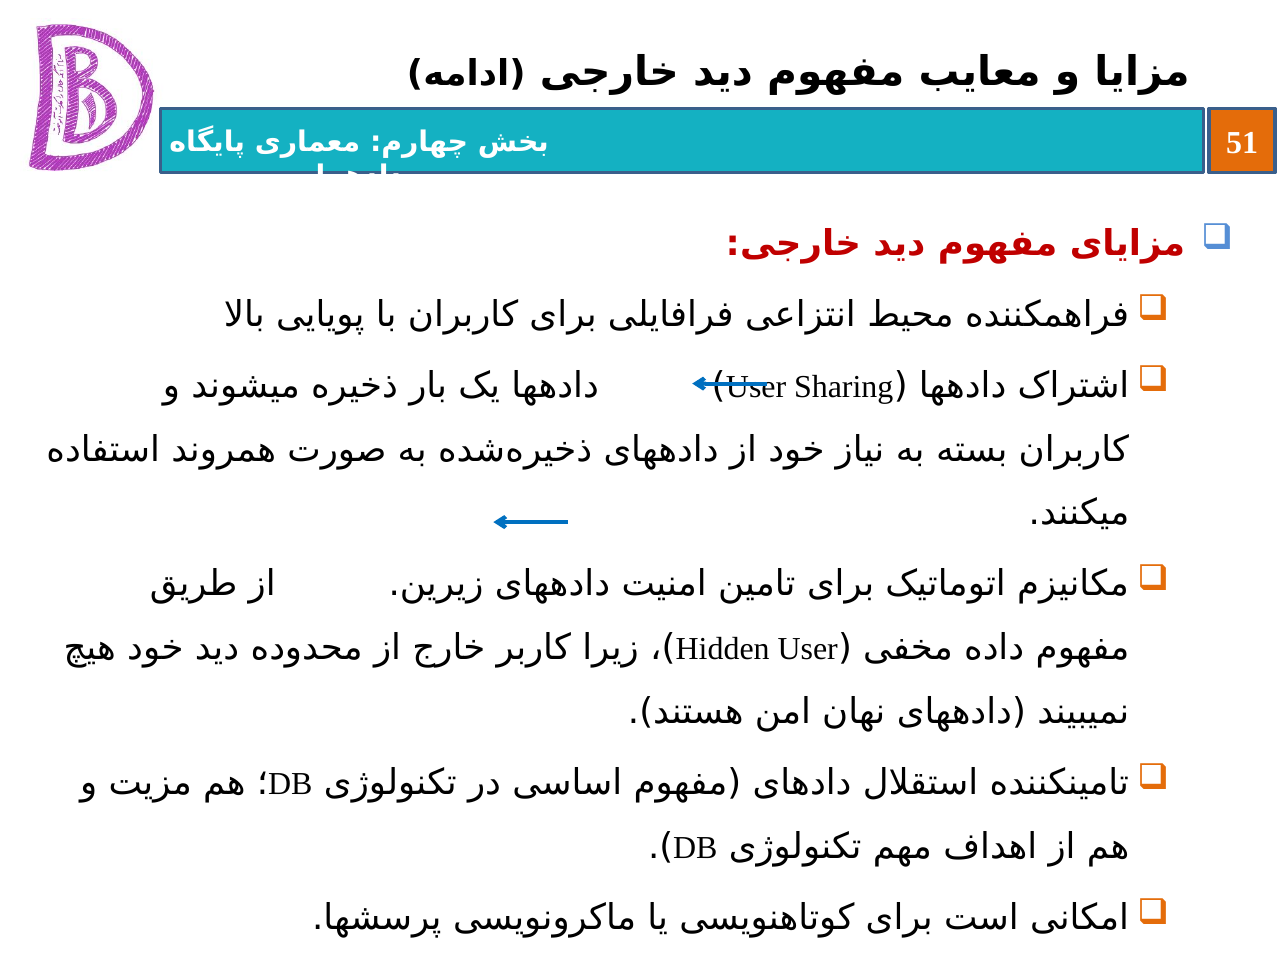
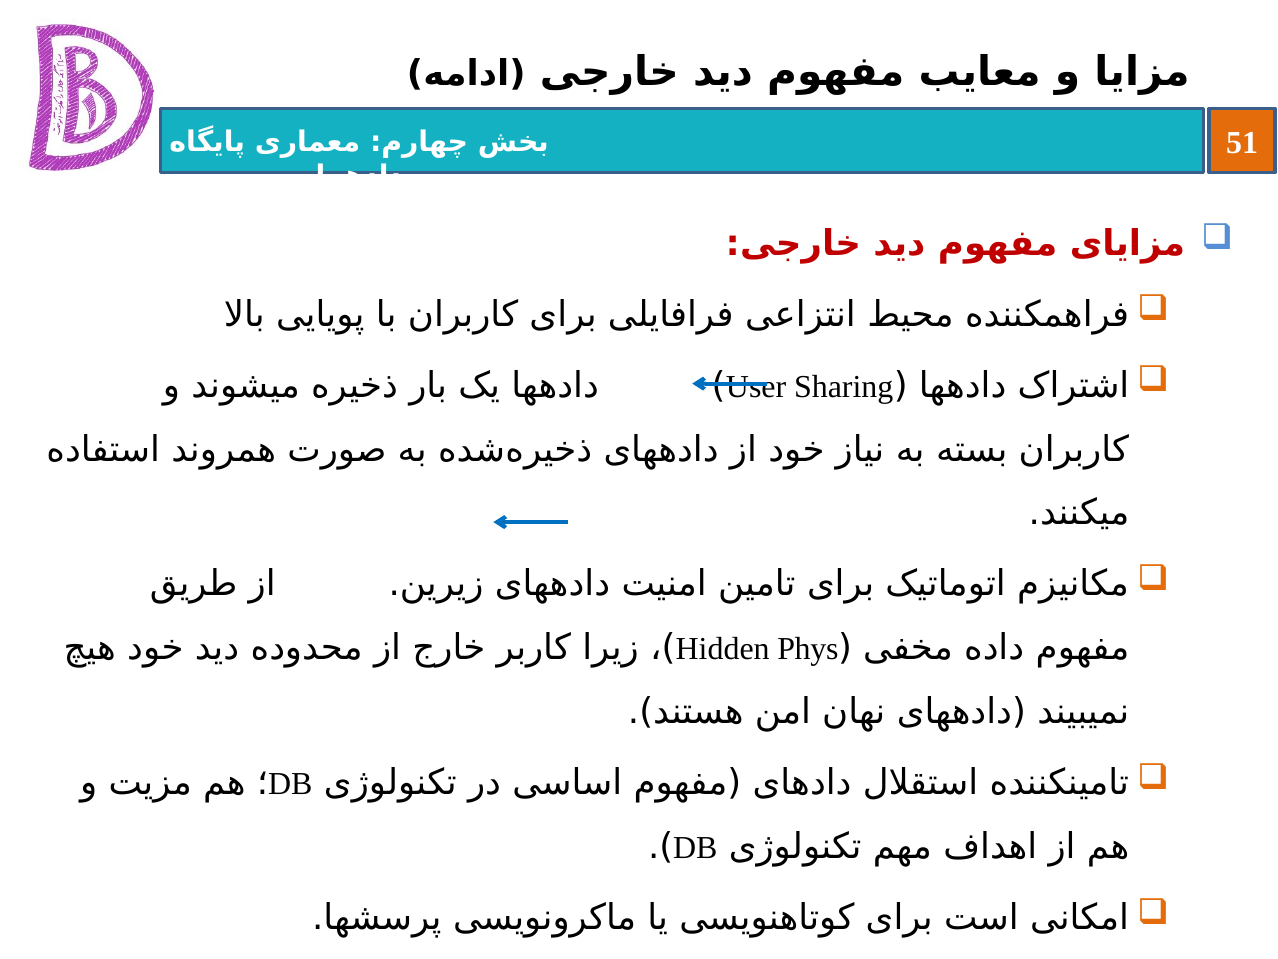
Hidden User: User -> Phys (808, 649)
